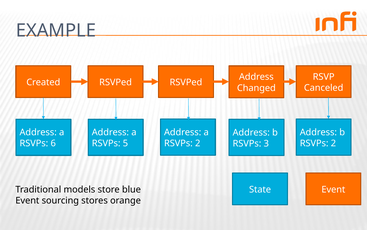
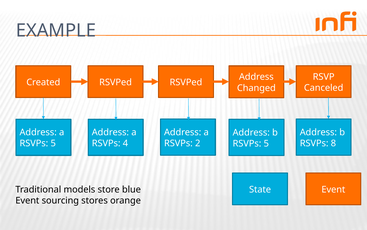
2: 2 -> 8 (333, 143)
6: 6 -> 5 (53, 143)
5: 5 -> 4 (125, 143)
3: 3 -> 5 (266, 143)
